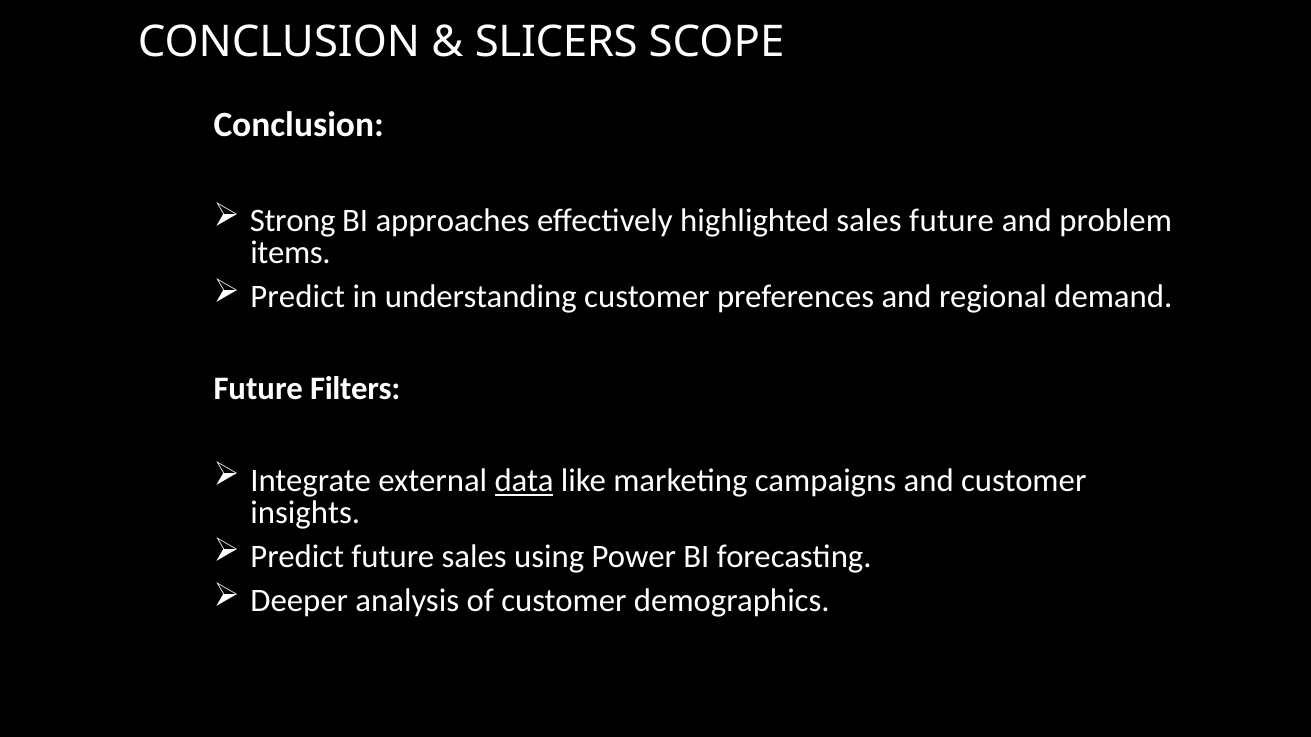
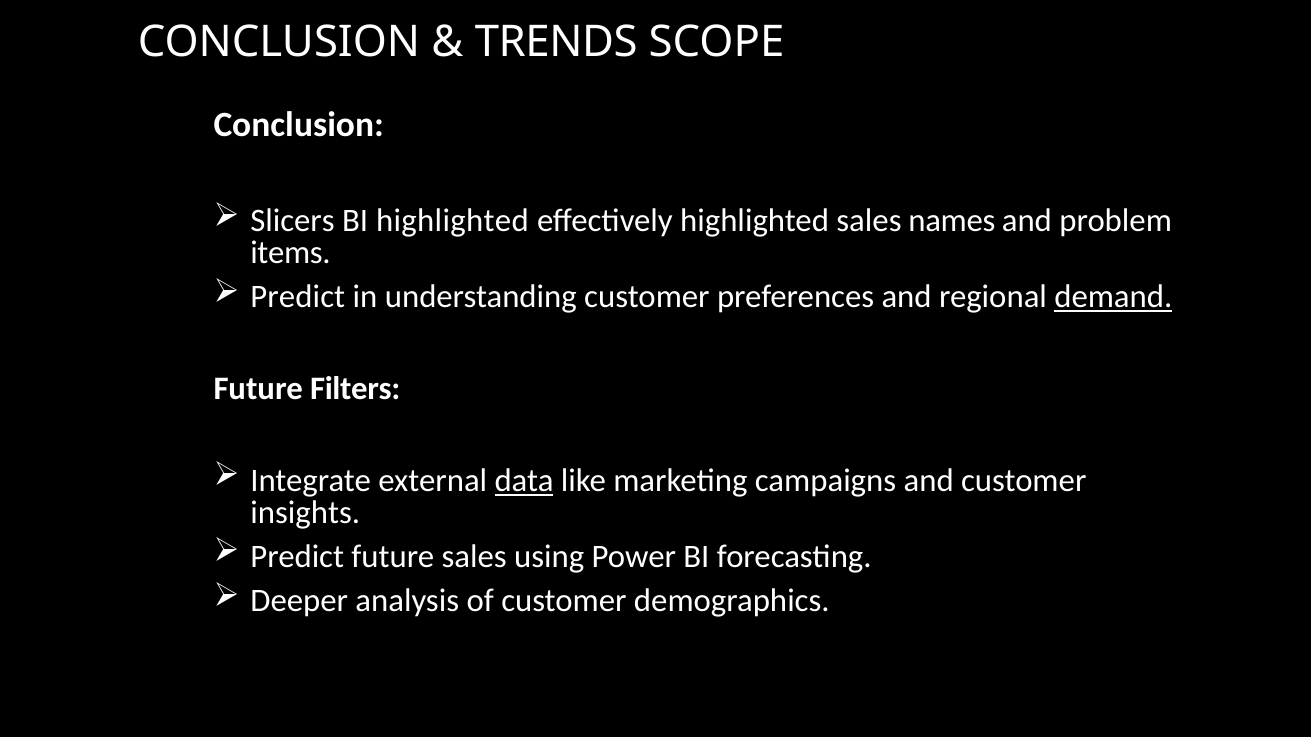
SLICERS: SLICERS -> TRENDS (556, 42)
Strong: Strong -> Slicers (293, 221)
BI approaches: approaches -> highlighted (452, 221)
sales future: future -> names (952, 221)
demand underline: none -> present (1113, 297)
